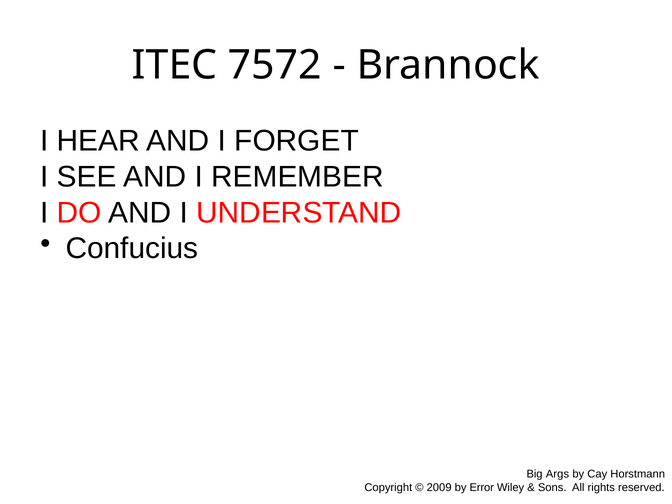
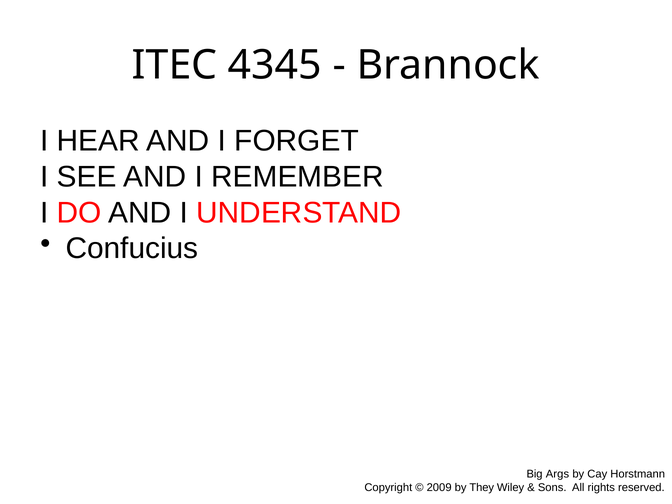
7572: 7572 -> 4345 (275, 65)
Error: Error -> They (482, 488)
